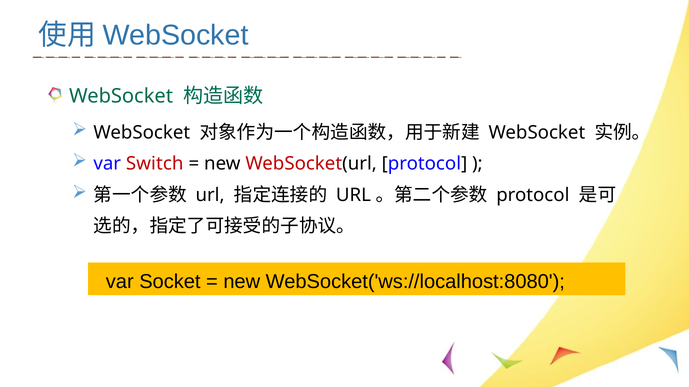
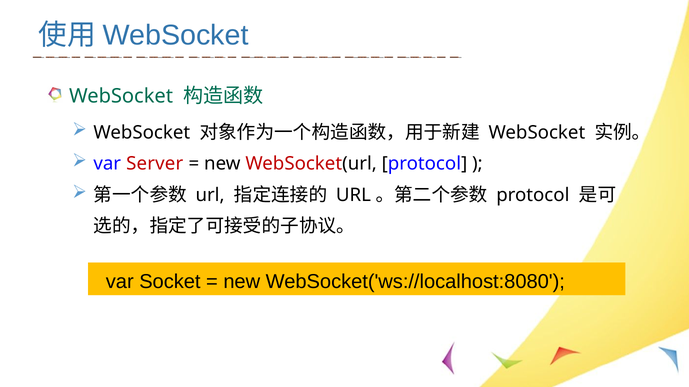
Switch: Switch -> Server (155, 164)
